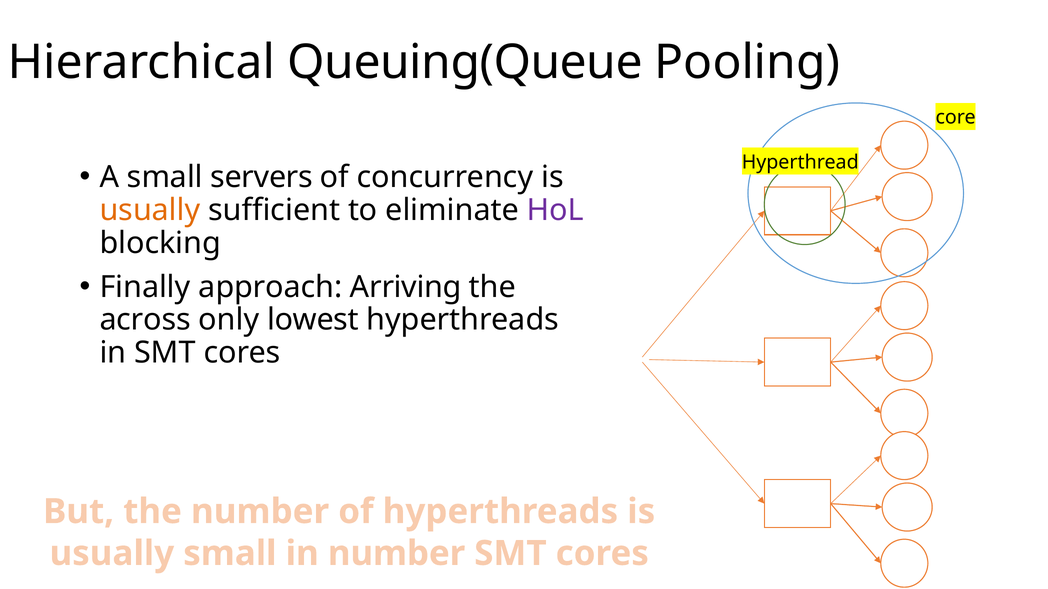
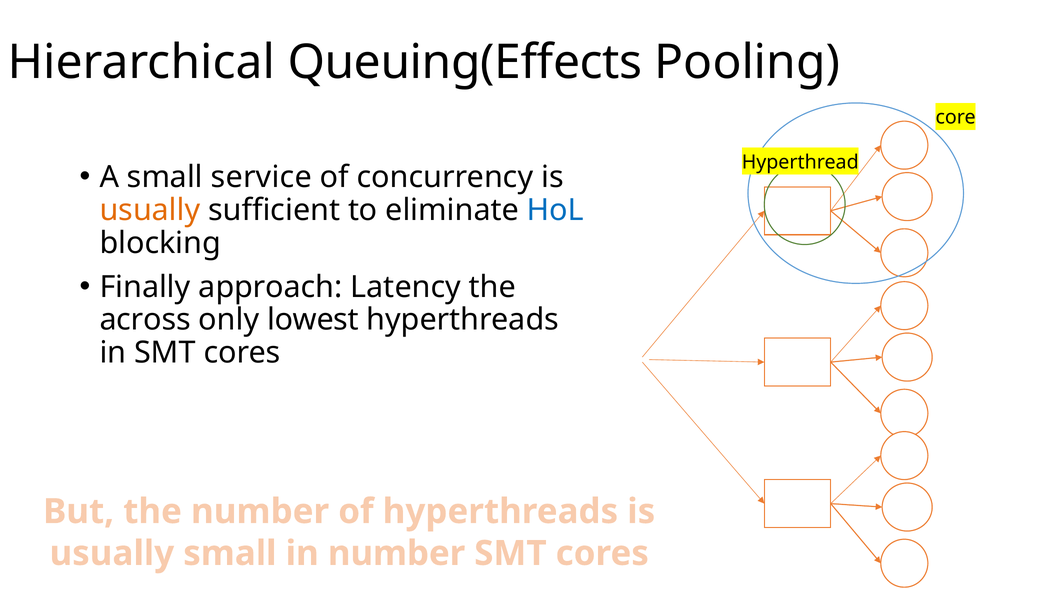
Queuing(Queue: Queuing(Queue -> Queuing(Effects (465, 62)
servers: servers -> service (261, 177)
HoL colour: purple -> blue (555, 210)
Arriving: Arriving -> Latency (406, 287)
